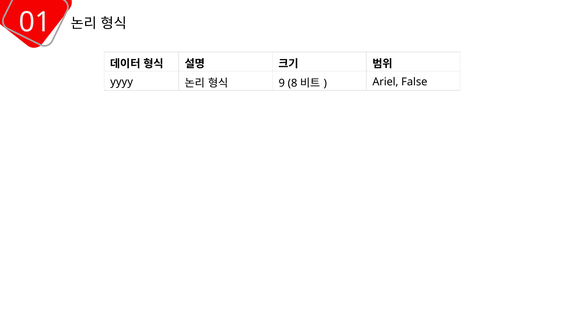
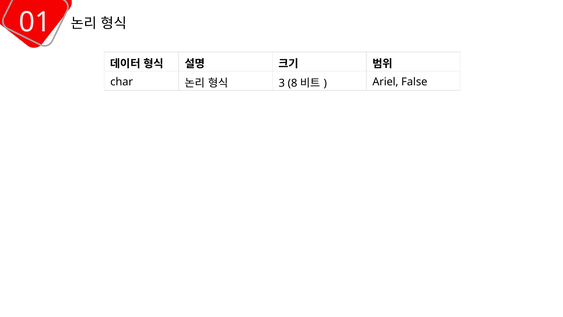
yyyy: yyyy -> char (122, 82)
9: 9 -> 3 (282, 83)
